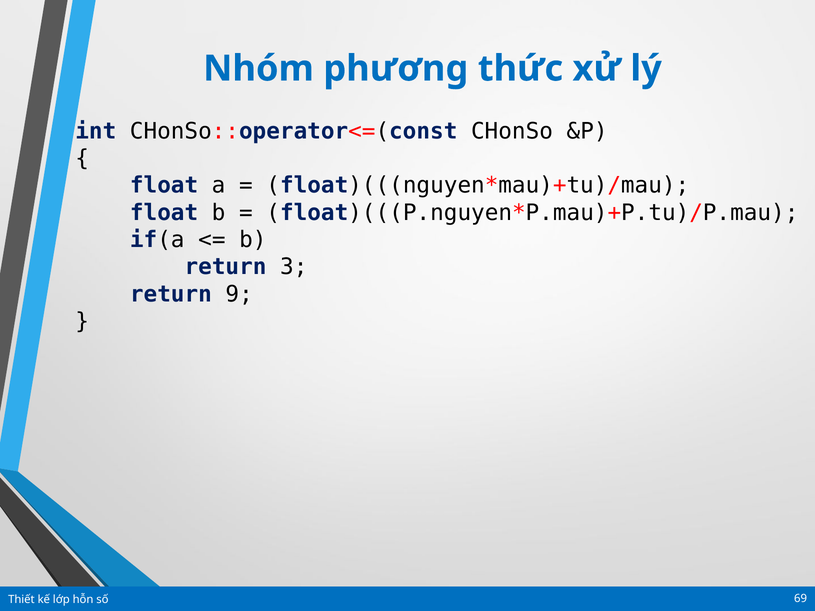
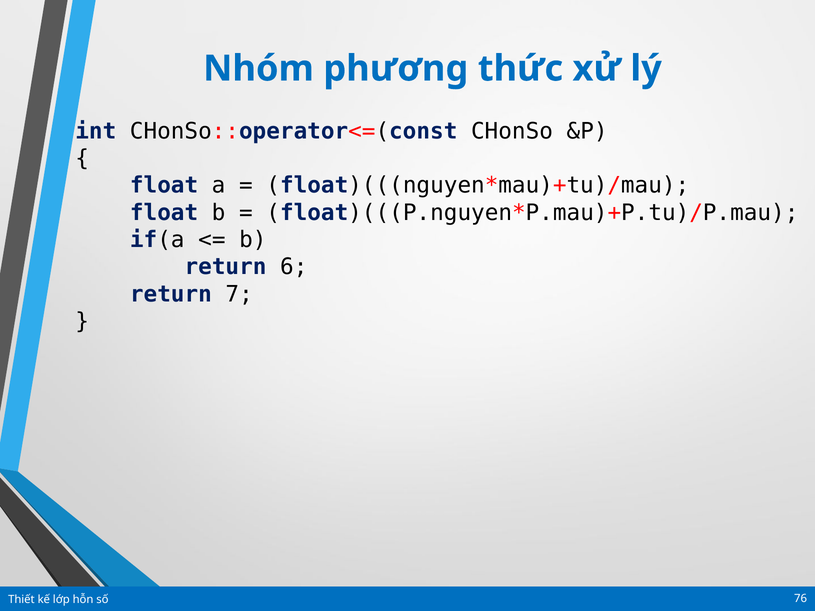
3: 3 -> 6 (294, 267)
9: 9 -> 7 (239, 294)
69: 69 -> 76 (801, 599)
